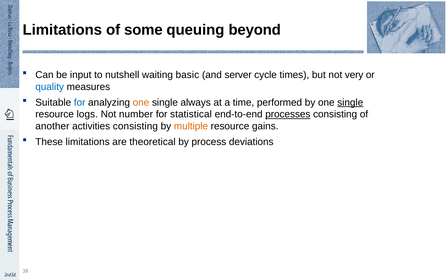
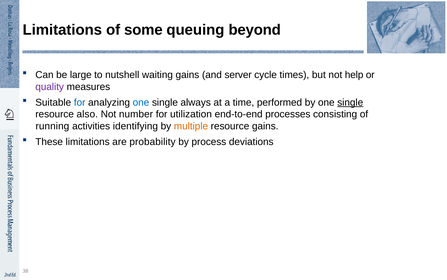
input: input -> large (81, 75)
waiting basic: basic -> gains (187, 75)
very: very -> help (354, 75)
quality colour: blue -> purple (50, 87)
one colour: orange -> blue (141, 102)
logs: logs -> also (87, 114)
statistical: statistical -> utilization (191, 114)
processes underline: present -> none (288, 114)
another: another -> running (52, 126)
activities consisting: consisting -> identifying (135, 126)
theoretical: theoretical -> probability (153, 142)
